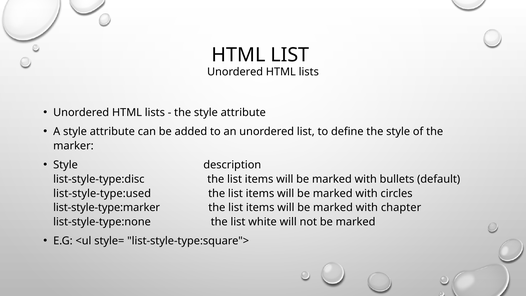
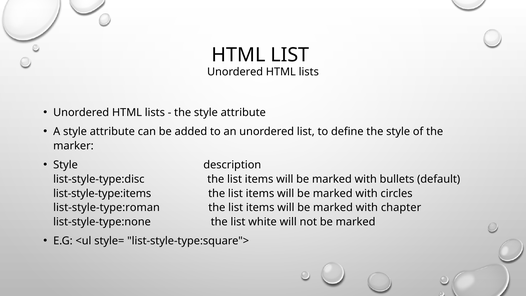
list-style-type:used: list-style-type:used -> list-style-type:items (102, 193)
list-style-type:marker: list-style-type:marker -> list-style-type:roman (107, 207)
